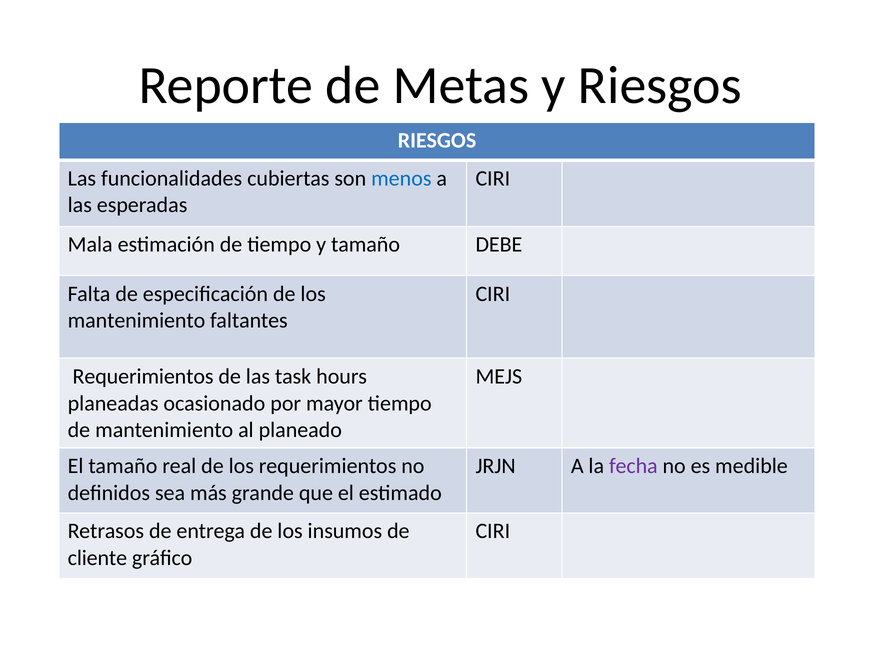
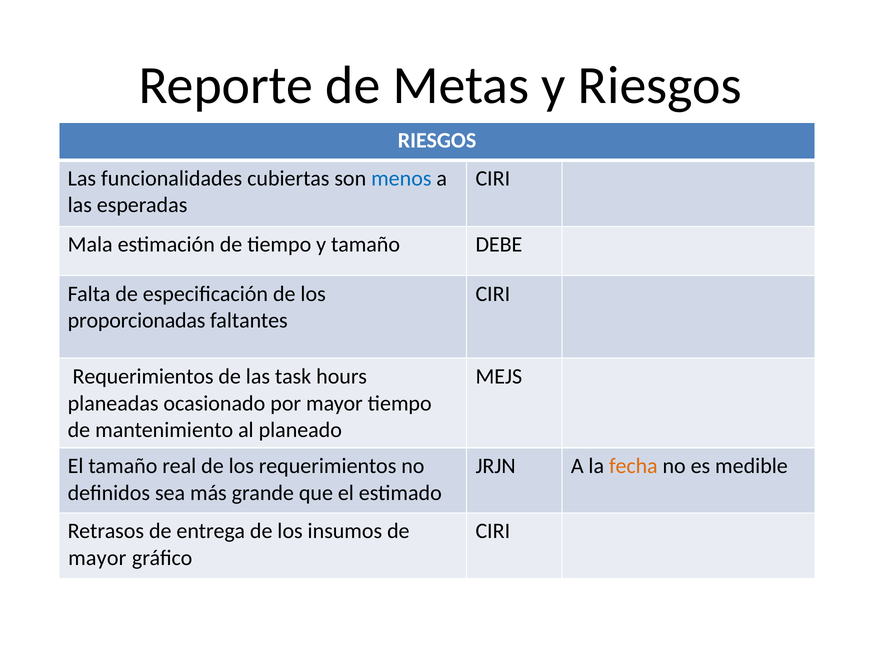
mantenimiento: mantenimiento -> proporcionadas (137, 321)
fecha colour: purple -> orange (633, 466)
cliente: cliente -> mayor (97, 558)
